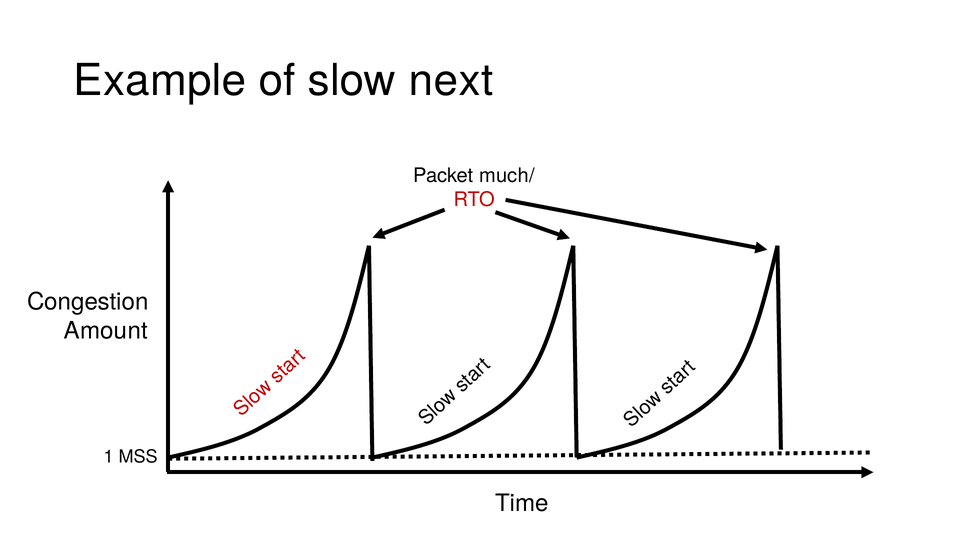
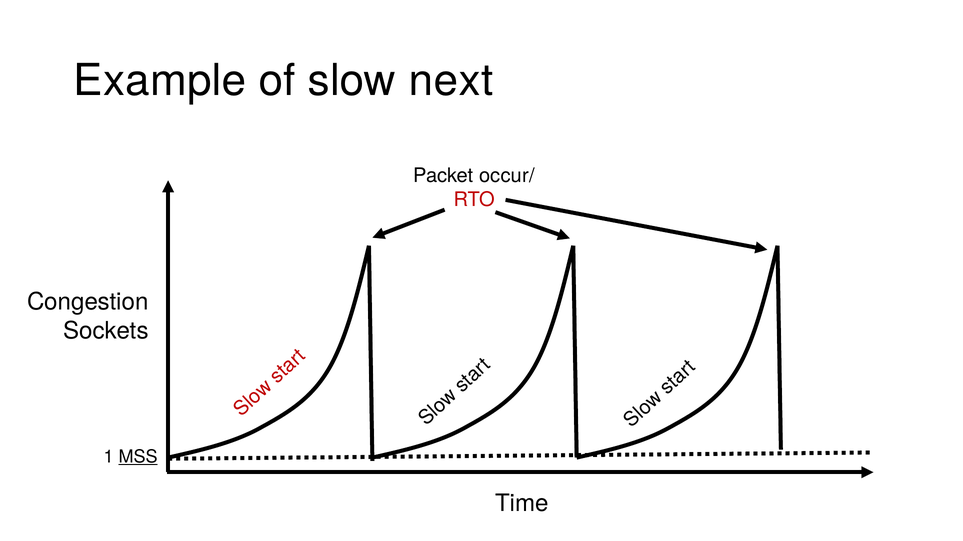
much/: much/ -> occur/ (507, 176)
Amount: Amount -> Sockets (106, 331)
MSS underline: none -> present (138, 457)
